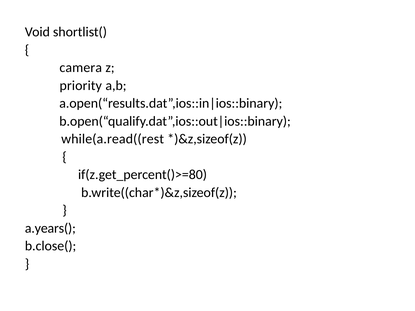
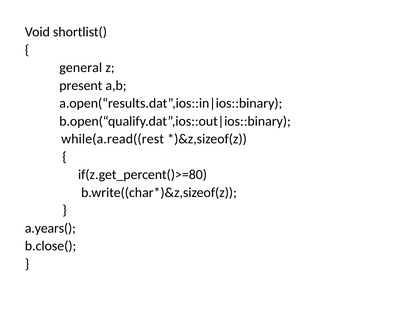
camera: camera -> general (81, 68)
priority: priority -> present (81, 86)
